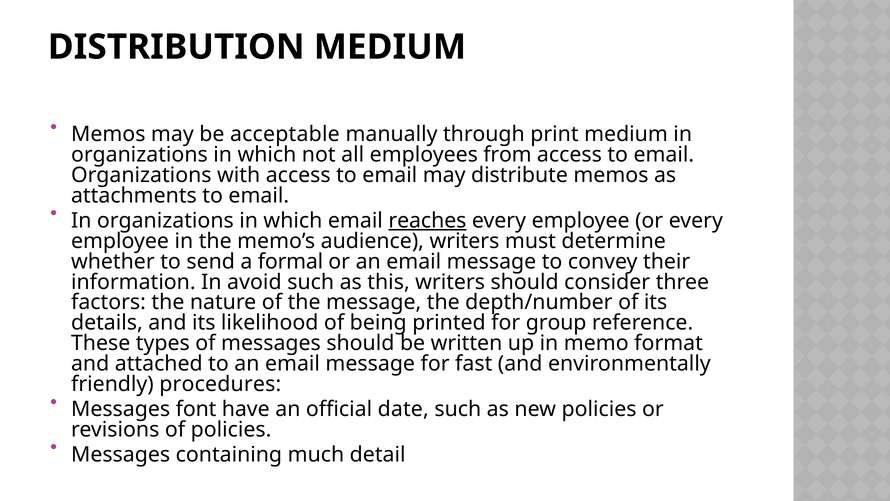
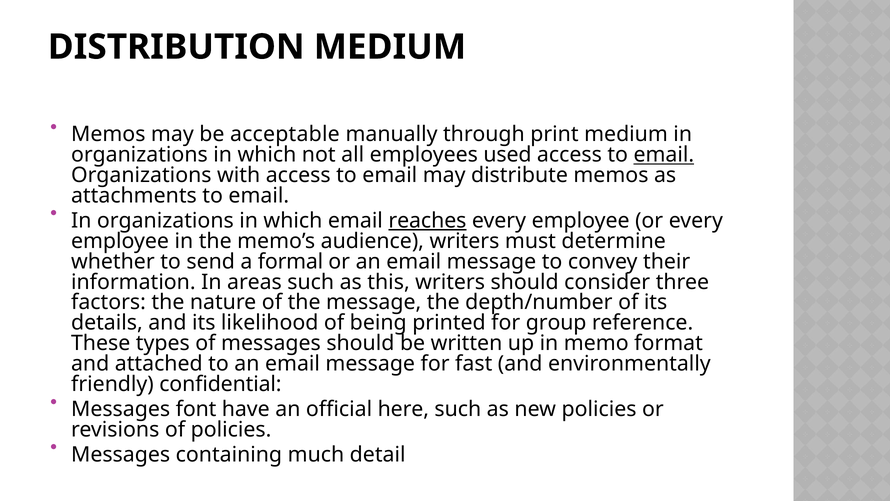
from: from -> used (507, 155)
email underline: none -> present (664, 155)
avoid: avoid -> areas (254, 282)
procedures: procedures -> confidential (220, 384)
date: date -> here (403, 409)
